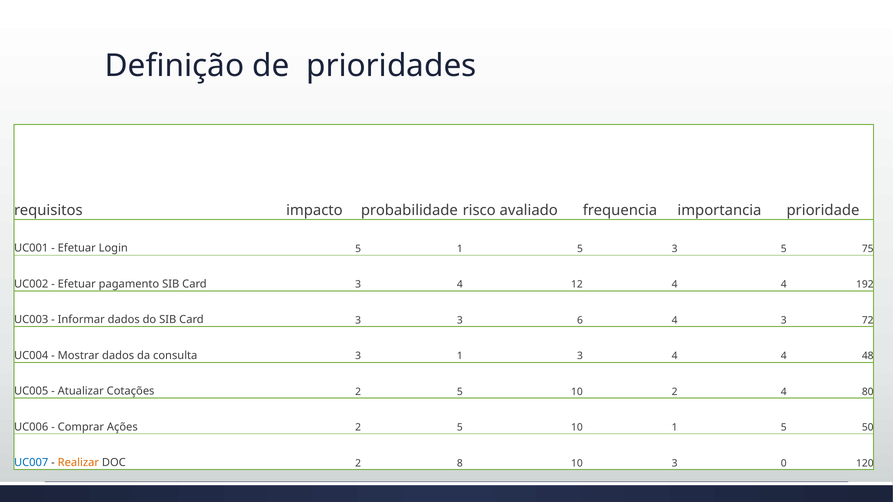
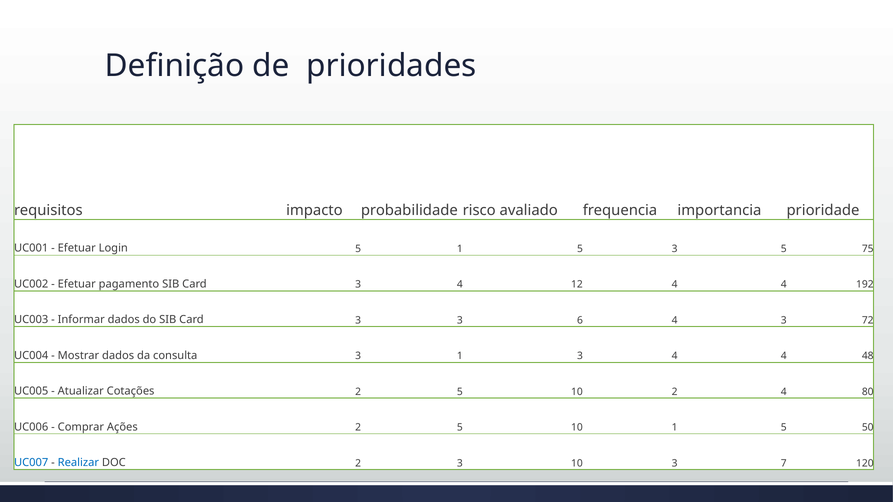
Realizar colour: orange -> blue (78, 463)
2 8: 8 -> 3 (460, 463)
0: 0 -> 7 (784, 463)
